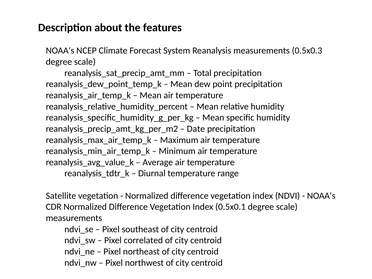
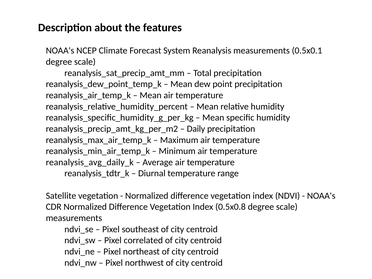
0.5x0.3: 0.5x0.3 -> 0.5x0.1 (307, 51)
Date: Date -> Daily (196, 129)
reanalysis_avg_value_k: reanalysis_avg_value_k -> reanalysis_avg_daily_k (90, 162)
0.5x0.1: 0.5x0.1 -> 0.5x0.8 (231, 207)
